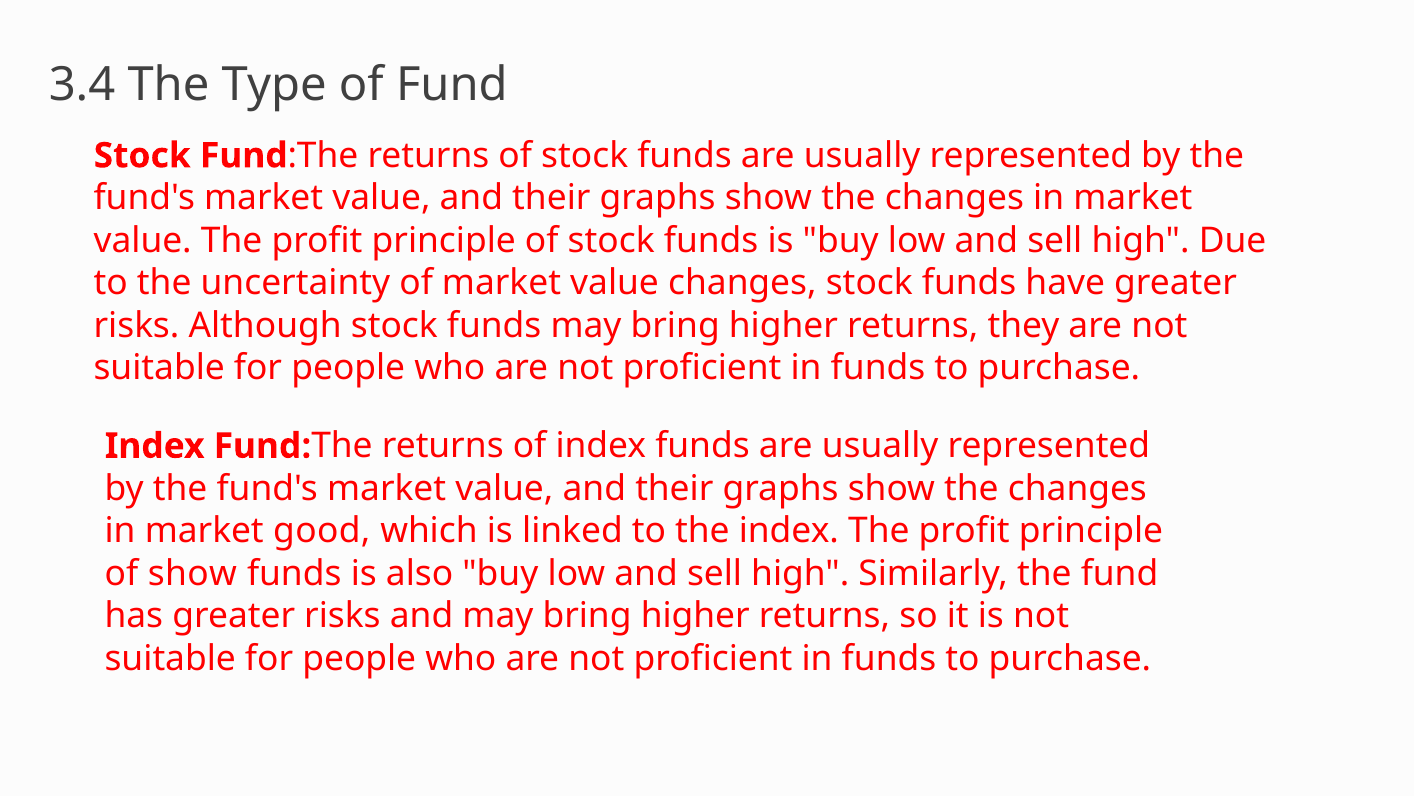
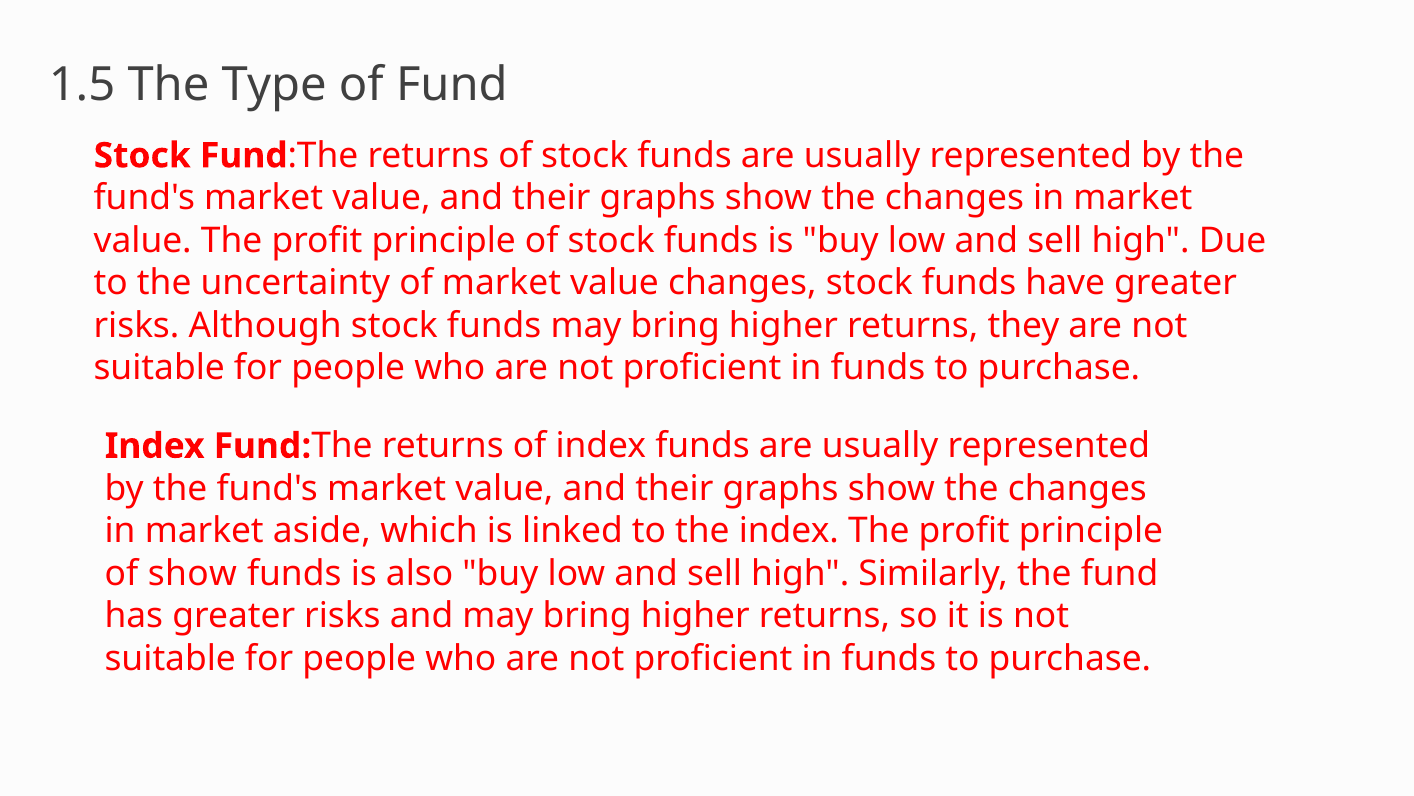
3.4: 3.4 -> 1.5 (82, 85)
good: good -> aside (322, 531)
